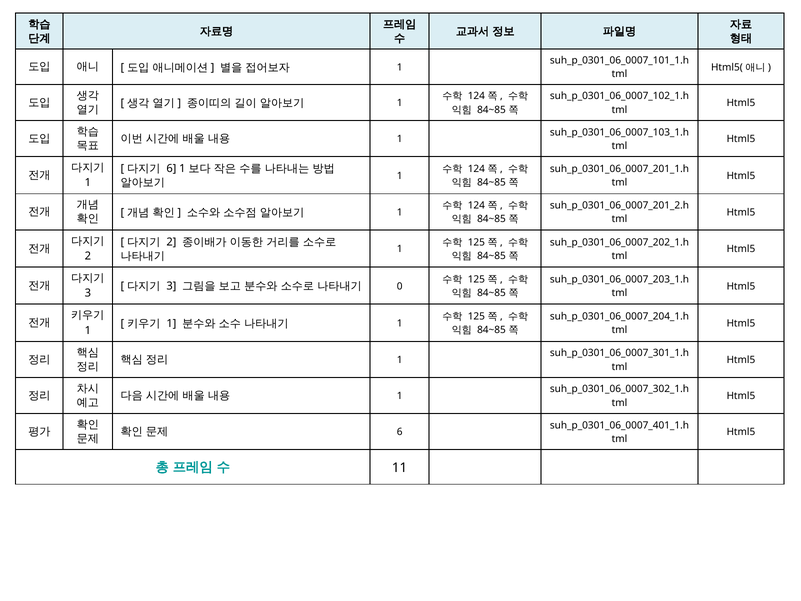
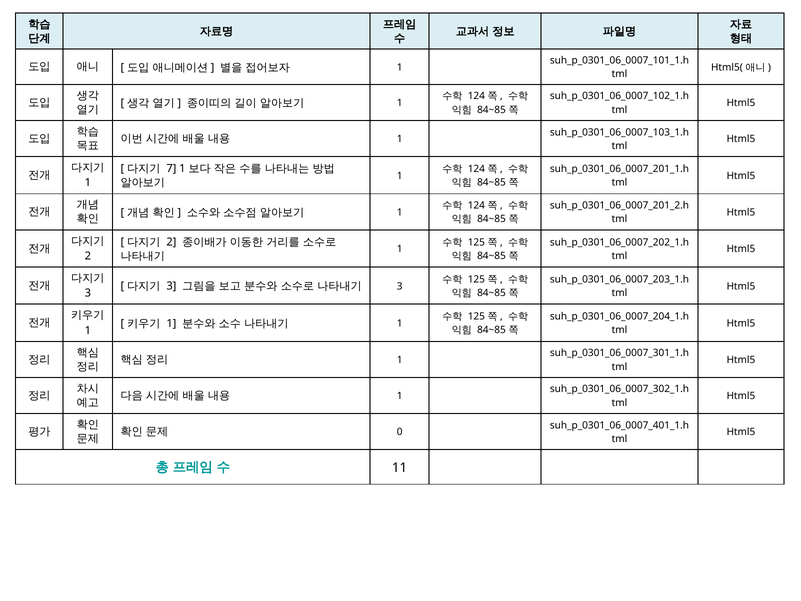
6: 6 -> 7 (171, 169)
0: 0 -> 3 (400, 286)
6: 6 -> 0 (400, 432)
